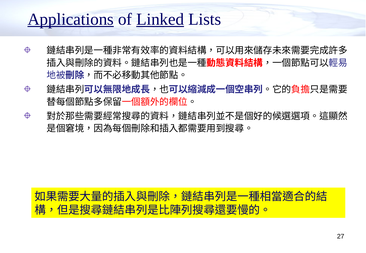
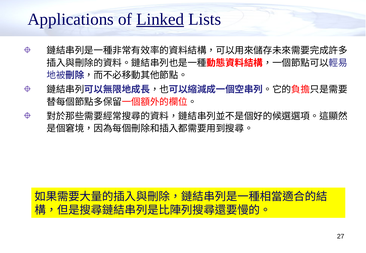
Applications underline: present -> none (71, 19)
